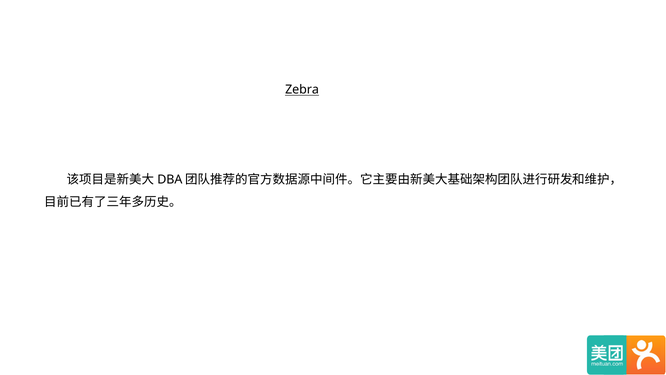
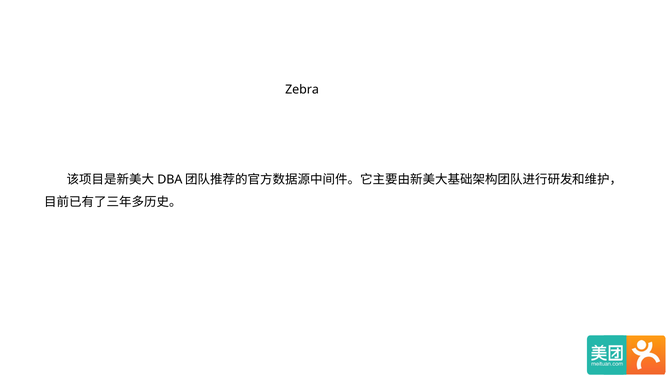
Zebra underline: present -> none (302, 90)
